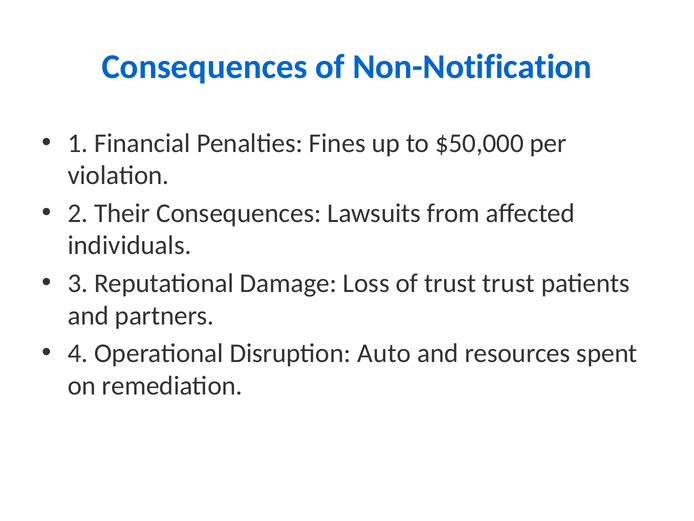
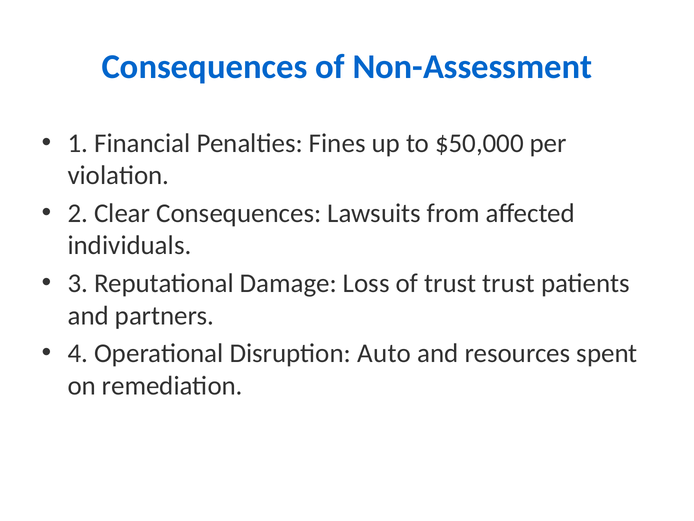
Non-Notification: Non-Notification -> Non-Assessment (472, 67)
Their: Their -> Clear (122, 213)
